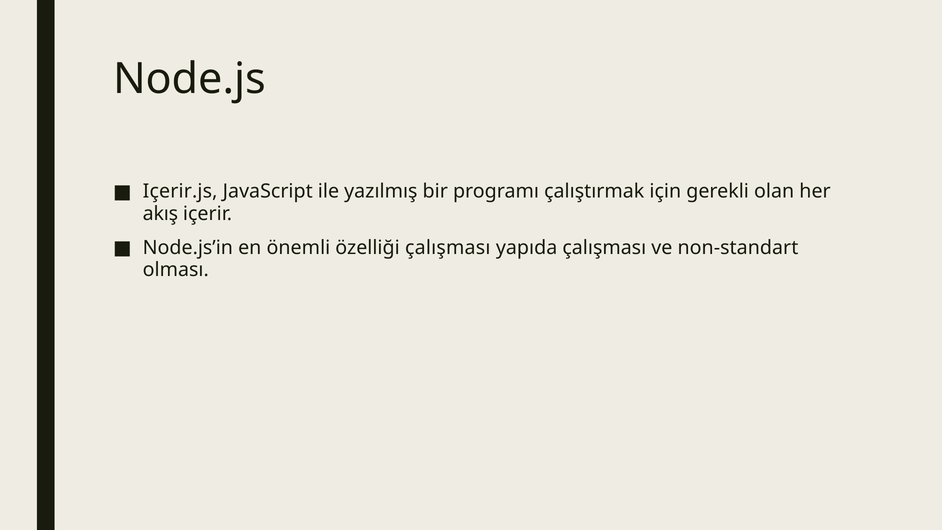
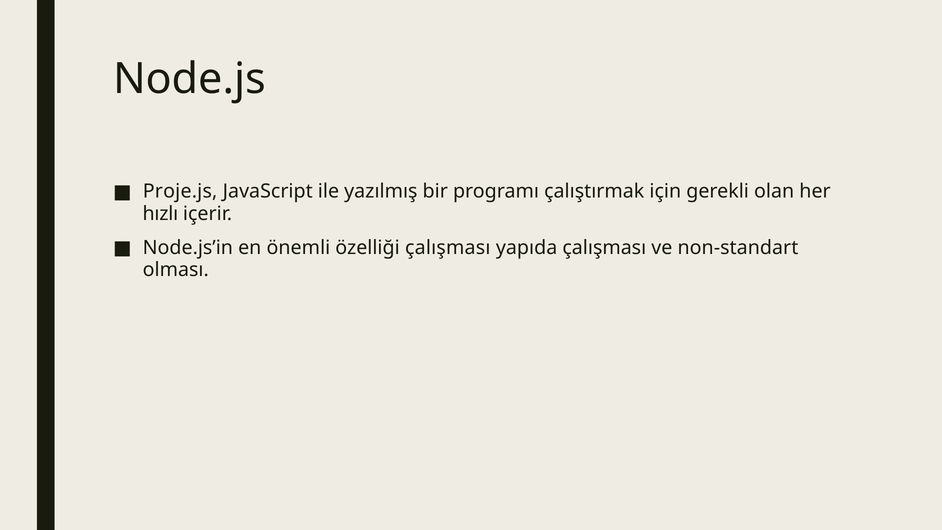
Içerir.js: Içerir.js -> Proje.js (180, 191)
akış: akış -> hızlı (160, 214)
